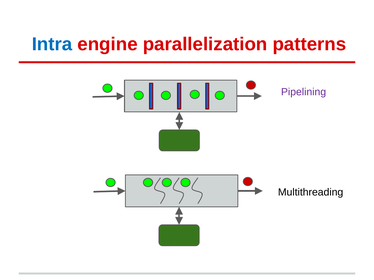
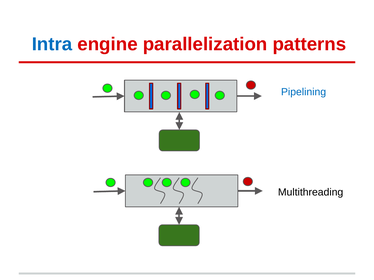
Pipelining colour: purple -> blue (304, 92)
